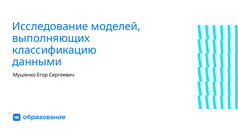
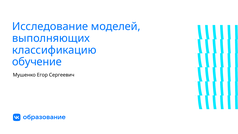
данными: данными -> обучение (37, 62)
